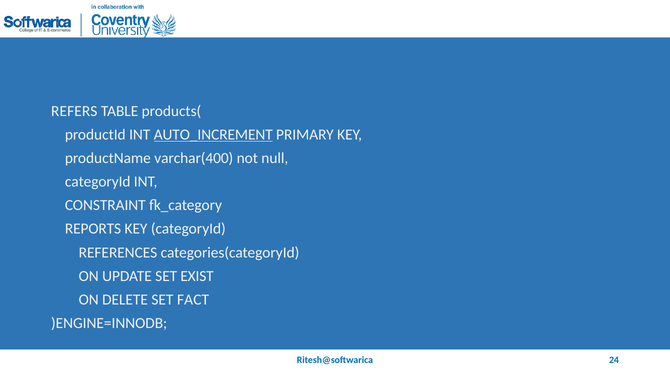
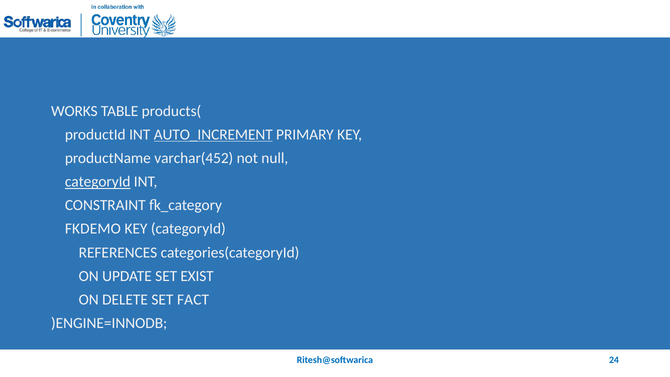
REFERS: REFERS -> WORKS (74, 111)
varchar(400: varchar(400 -> varchar(452 (194, 158)
categoryId underline: none -> present (98, 182)
REPORTS: REPORTS -> FKDEMO (93, 229)
